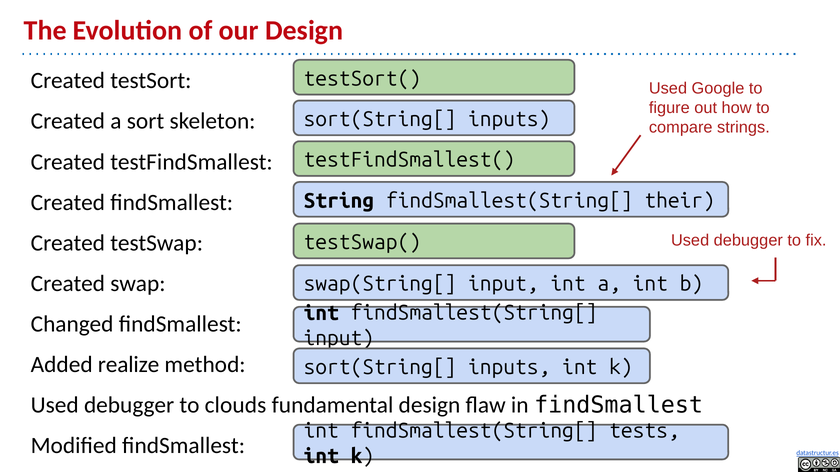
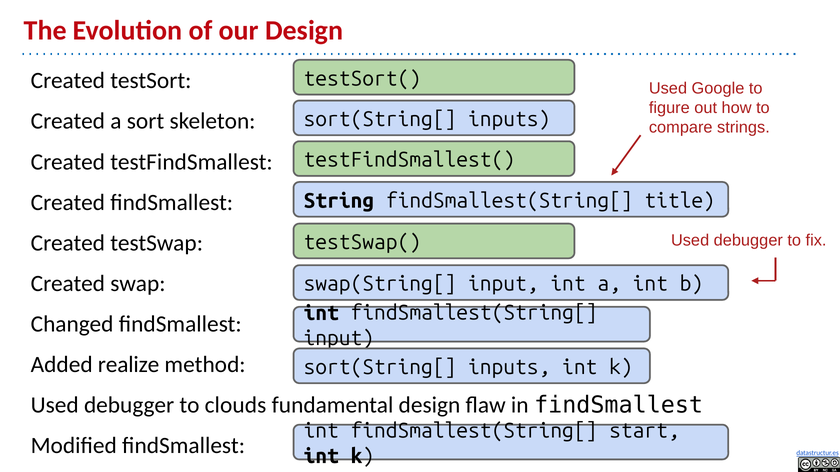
their: their -> title (680, 201)
tests: tests -> start (644, 431)
